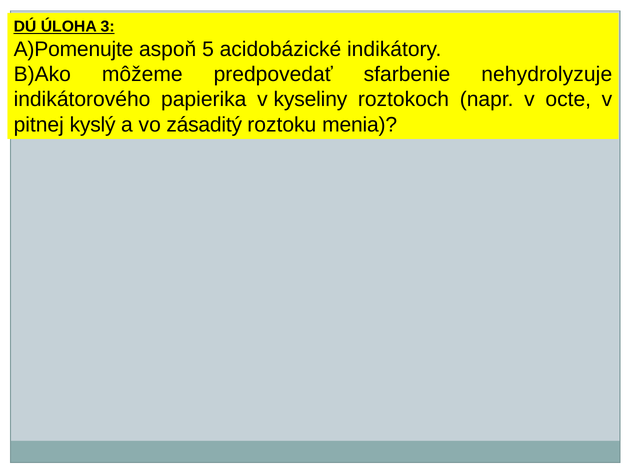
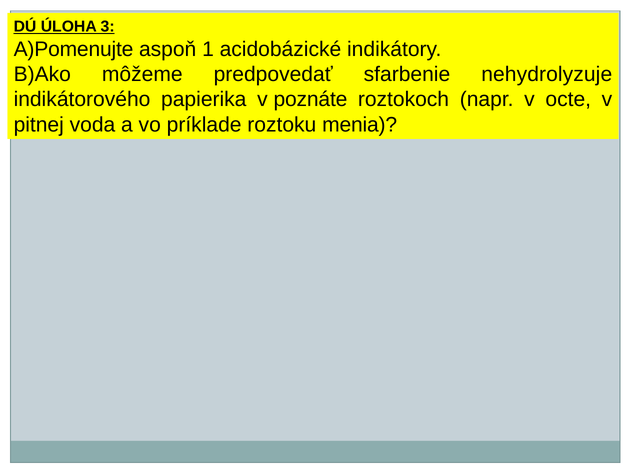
5: 5 -> 1 (208, 49)
kyseliny: kyseliny -> poznáte (310, 100)
kyslý: kyslý -> voda (92, 125)
zásaditý: zásaditý -> príklade (204, 125)
